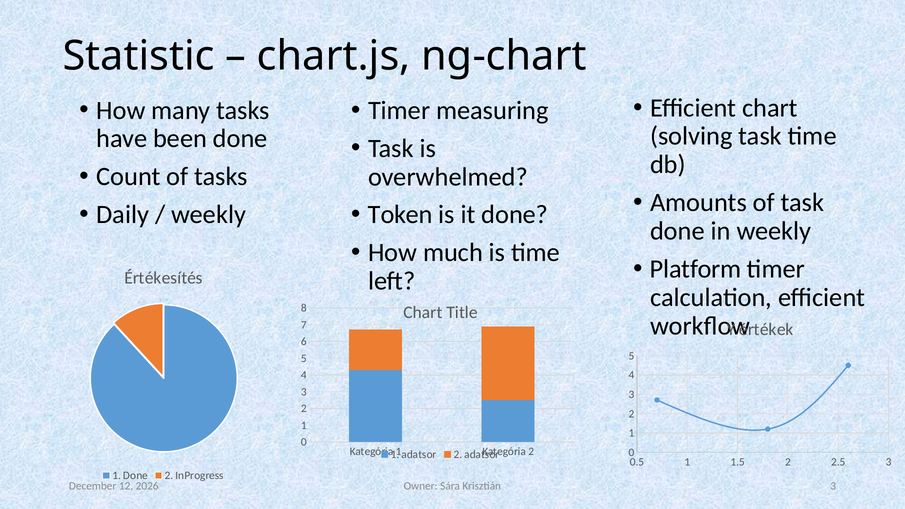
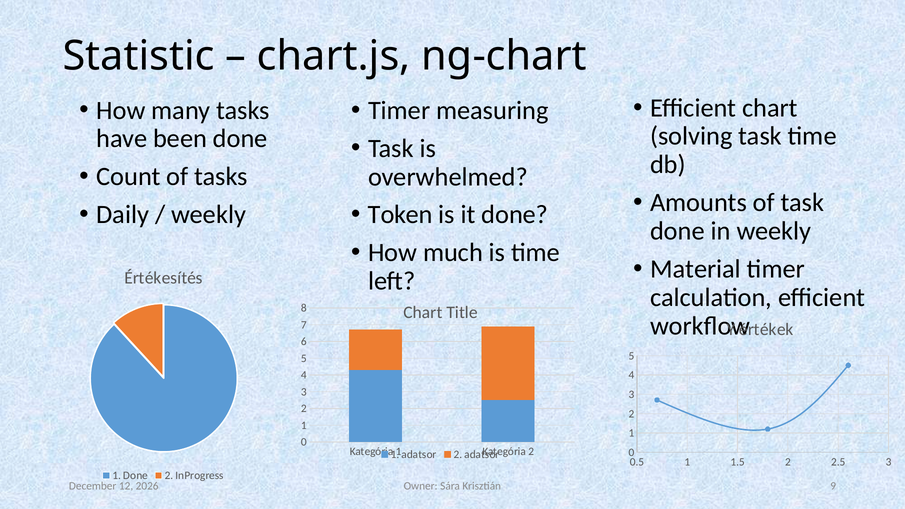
Platform: Platform -> Material (696, 269)
Krisztián 3: 3 -> 9 (833, 486)
